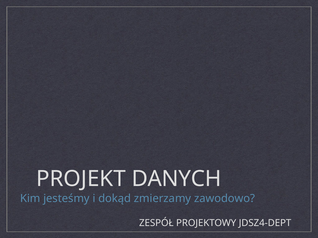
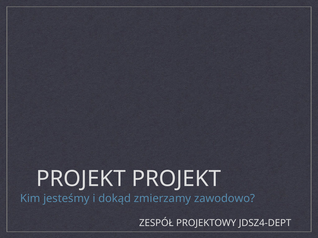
PROJEKT DANYCH: DANYCH -> PROJEKT (176, 179)
